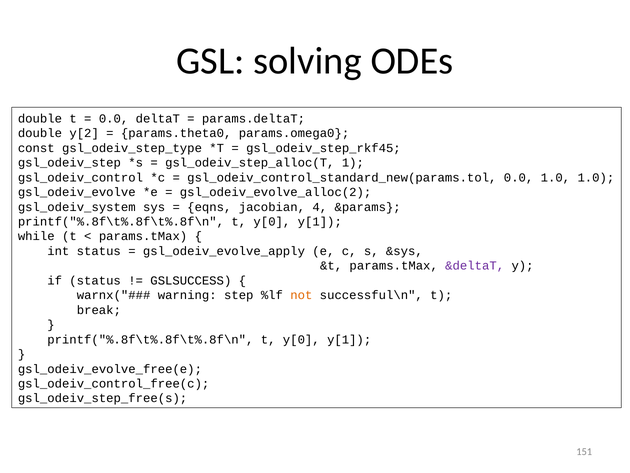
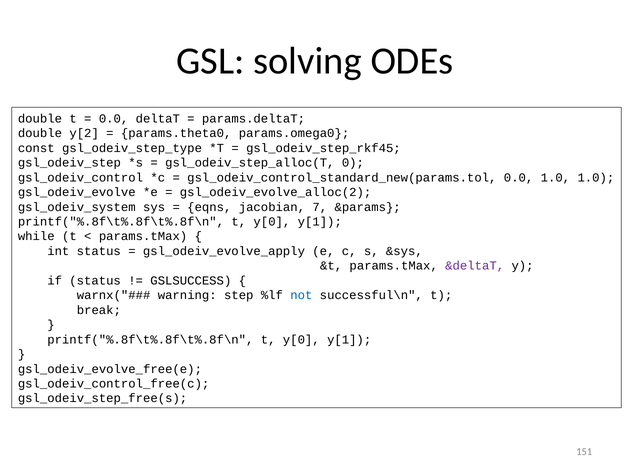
1: 1 -> 0 (353, 163)
4: 4 -> 7 (320, 207)
not colour: orange -> blue (301, 295)
